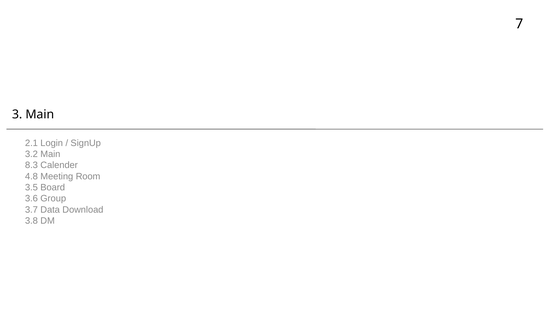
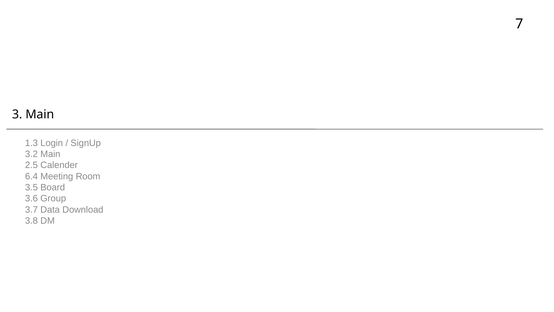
2.1: 2.1 -> 1.3 (31, 143)
8.3: 8.3 -> 2.5 (31, 165)
4.8: 4.8 -> 6.4 (31, 176)
